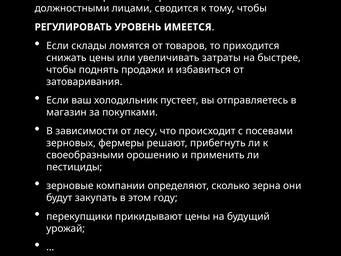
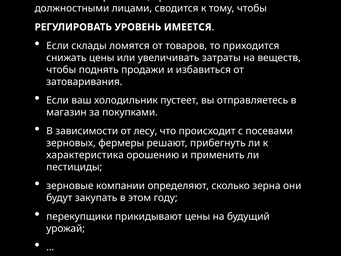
быстрее: быстрее -> веществ (279, 58)
своеобразными: своеобразными -> характеристика (85, 155)
